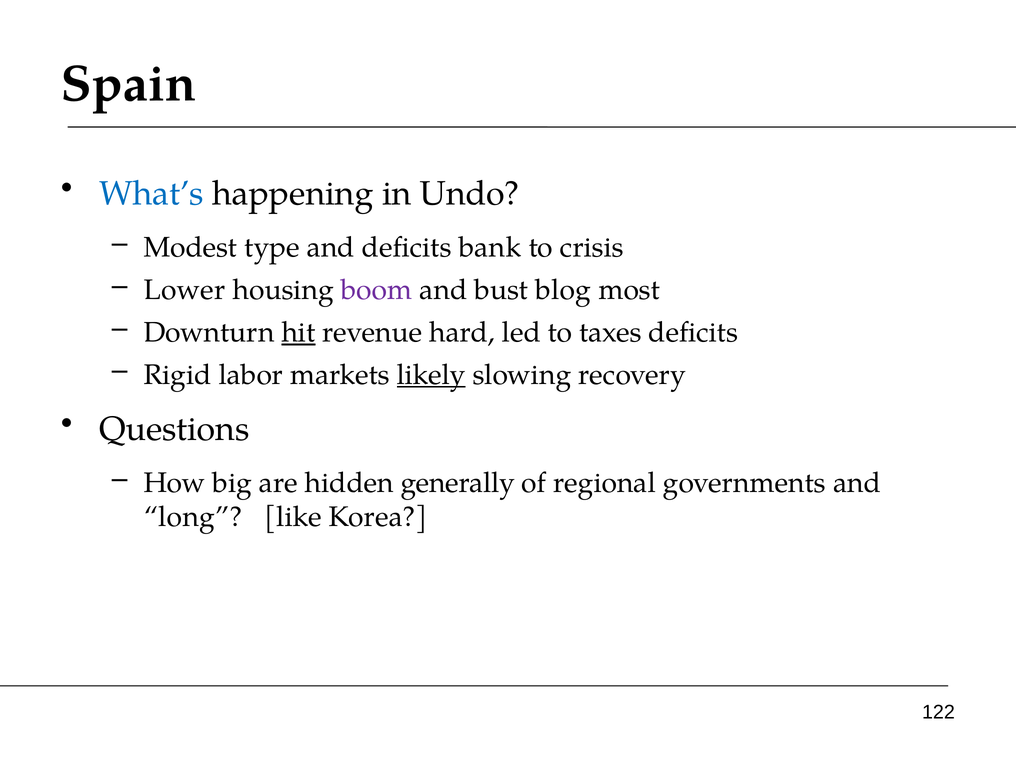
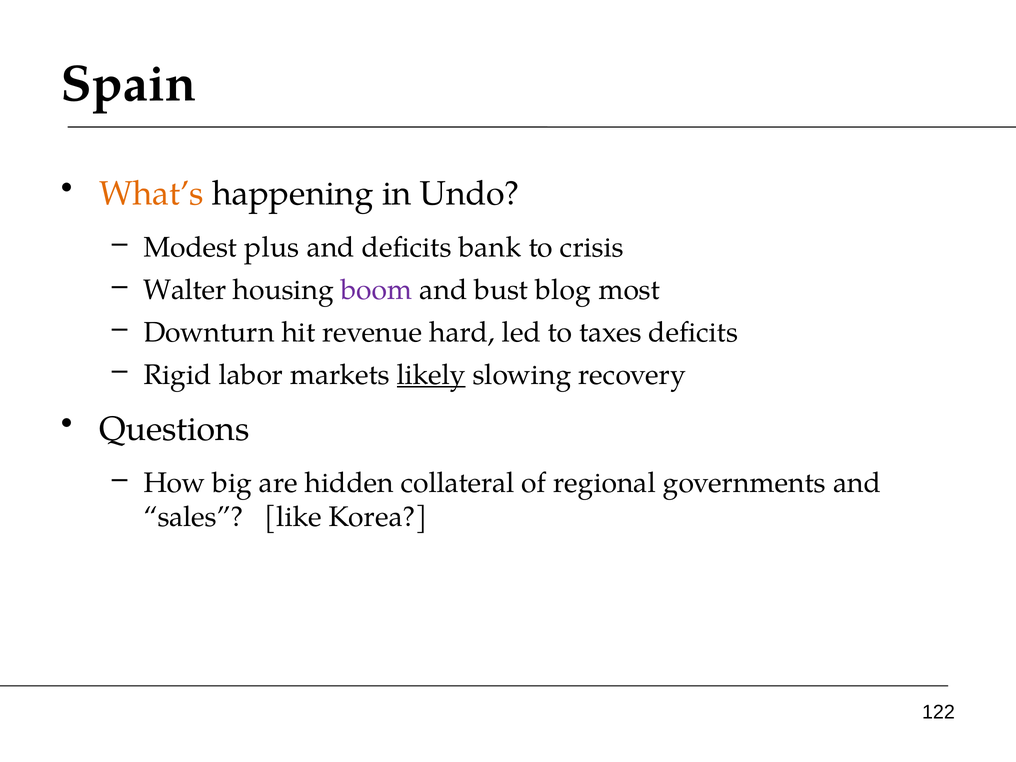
What’s colour: blue -> orange (151, 194)
type: type -> plus (272, 248)
Lower: Lower -> Walter (185, 290)
hit underline: present -> none (298, 332)
generally: generally -> collateral (458, 483)
long: long -> sales (193, 517)
